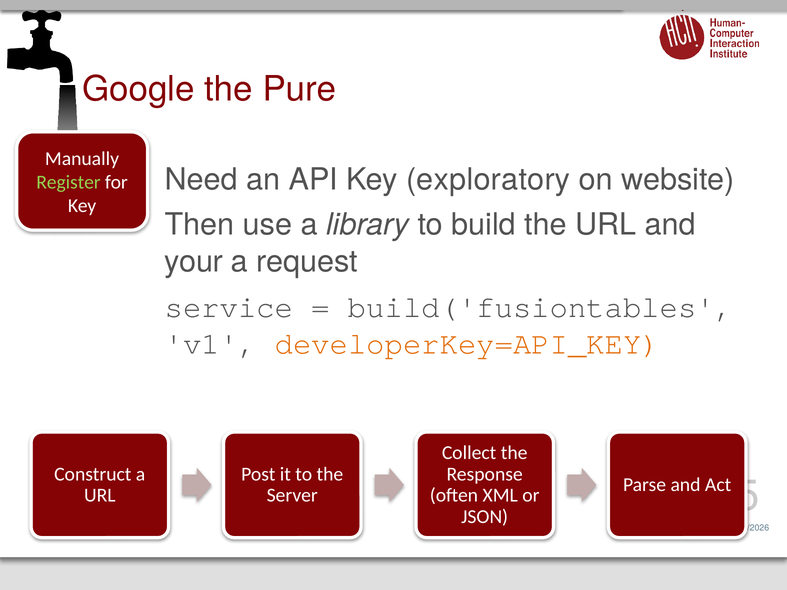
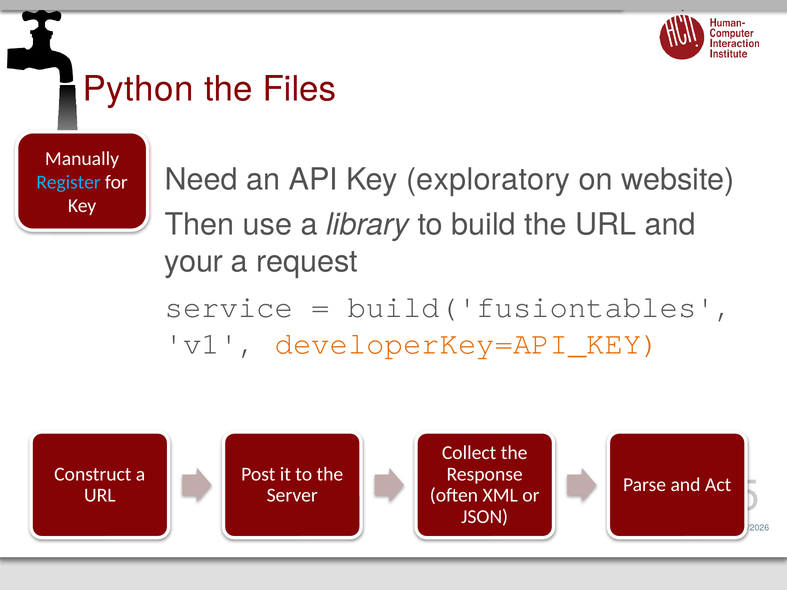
Google: Google -> Python (138, 89)
Pure: Pure -> Files (299, 89)
Register colour: light green -> light blue (68, 182)
